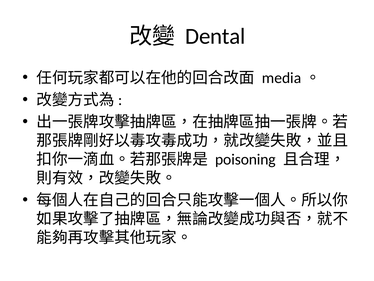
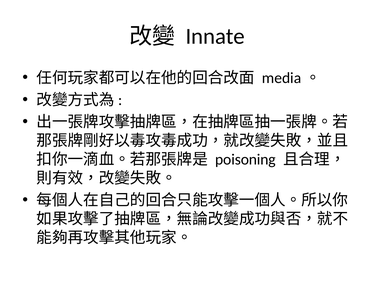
Dental: Dental -> Innate (215, 36)
